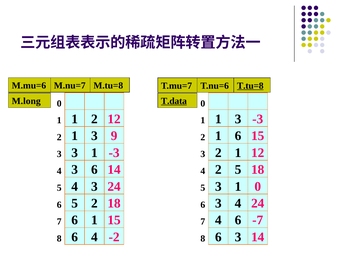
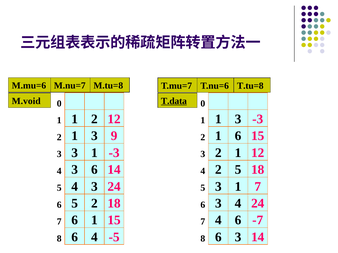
T.tu=8 underline: present -> none (250, 86)
M.long: M.long -> M.void (26, 101)
1 0: 0 -> 7 (258, 187)
-2: -2 -> -5 (114, 238)
